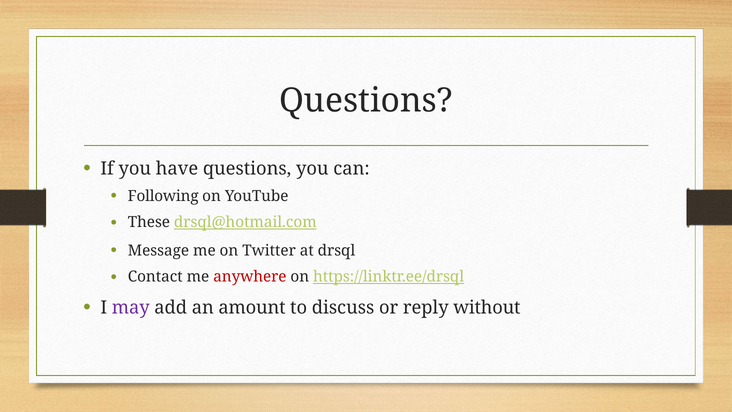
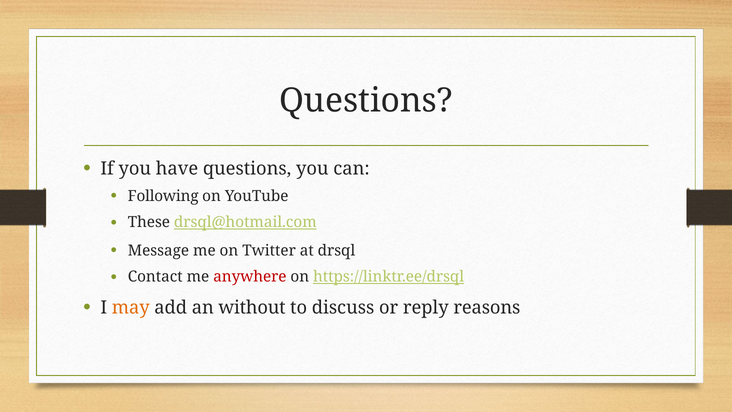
may colour: purple -> orange (131, 308)
amount: amount -> without (252, 308)
without: without -> reasons (487, 308)
